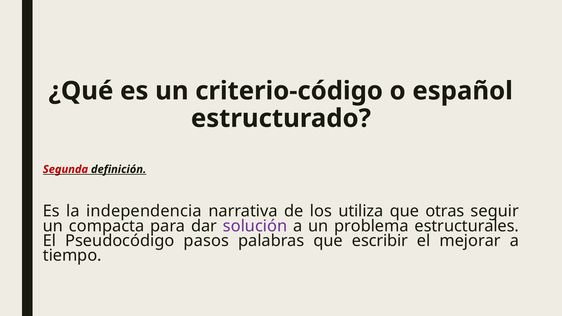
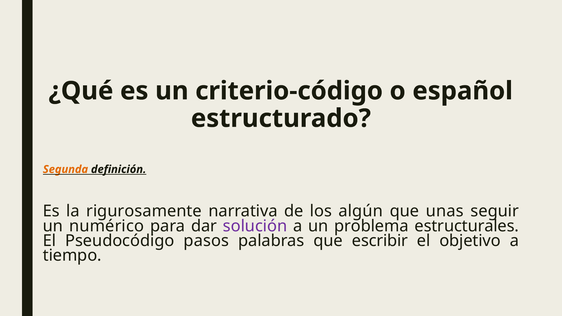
Segunda colour: red -> orange (65, 169)
independencia: independencia -> rigurosamente (144, 211)
utiliza: utiliza -> algún (361, 211)
otras: otras -> unas (445, 211)
compacta: compacta -> numérico (107, 226)
mejorar: mejorar -> objetivo (470, 241)
